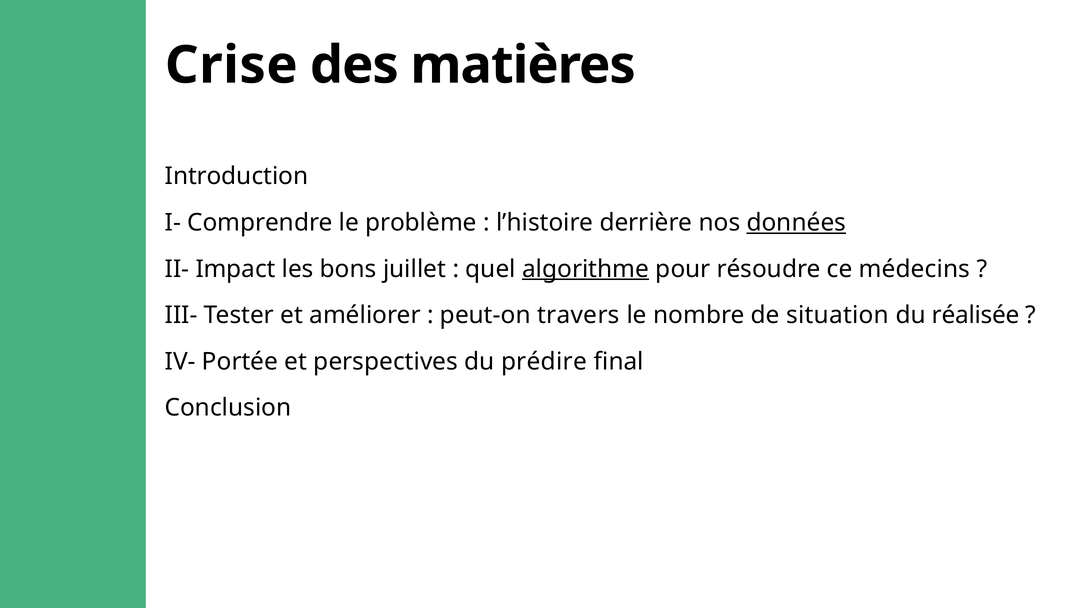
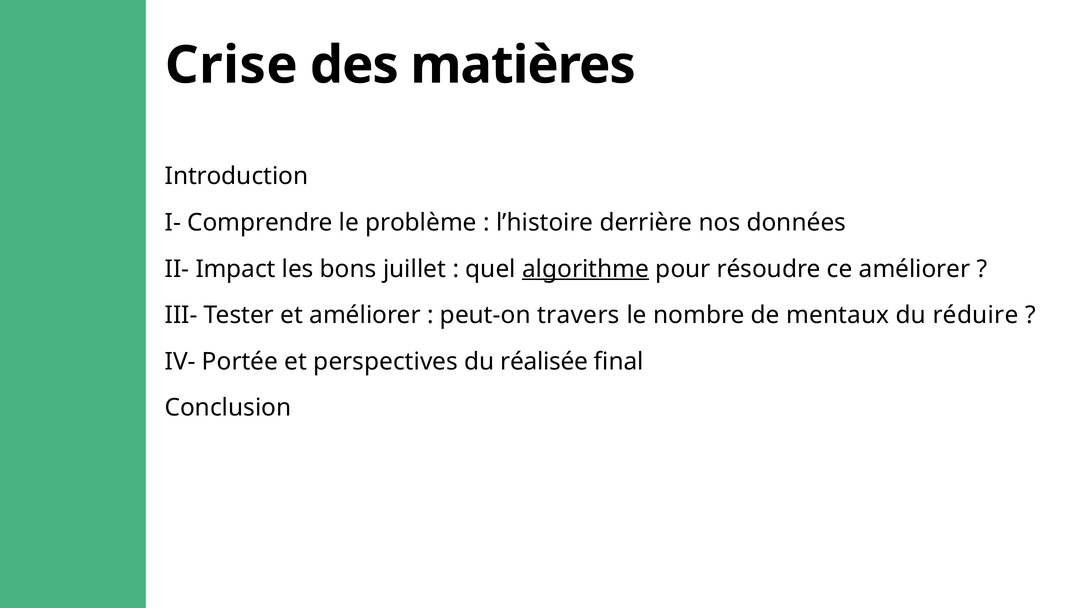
données underline: present -> none (796, 223)
ce médecins: médecins -> améliorer (915, 269)
situation: situation -> mentaux (838, 315)
réalisée: réalisée -> réduire (975, 315)
prédire: prédire -> réalisée (544, 362)
